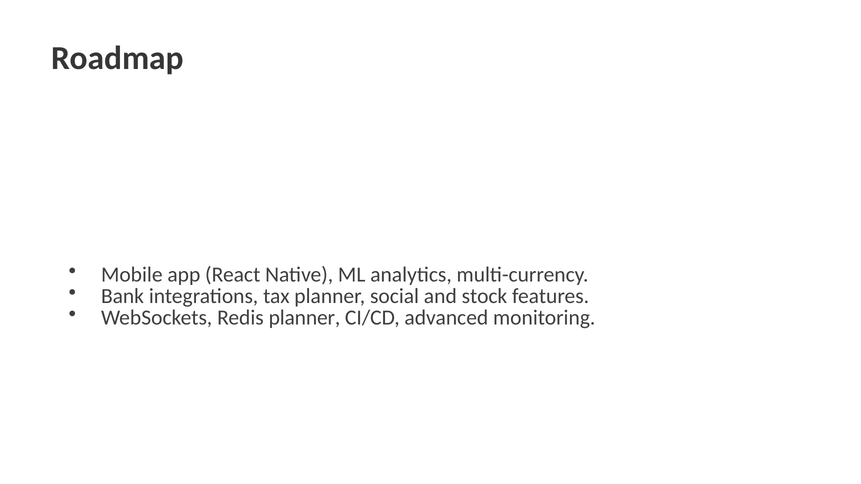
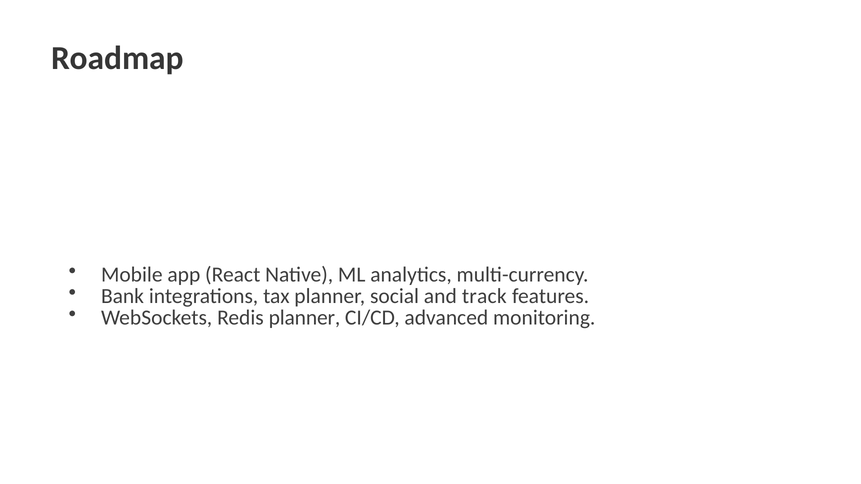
stock: stock -> track (484, 296)
